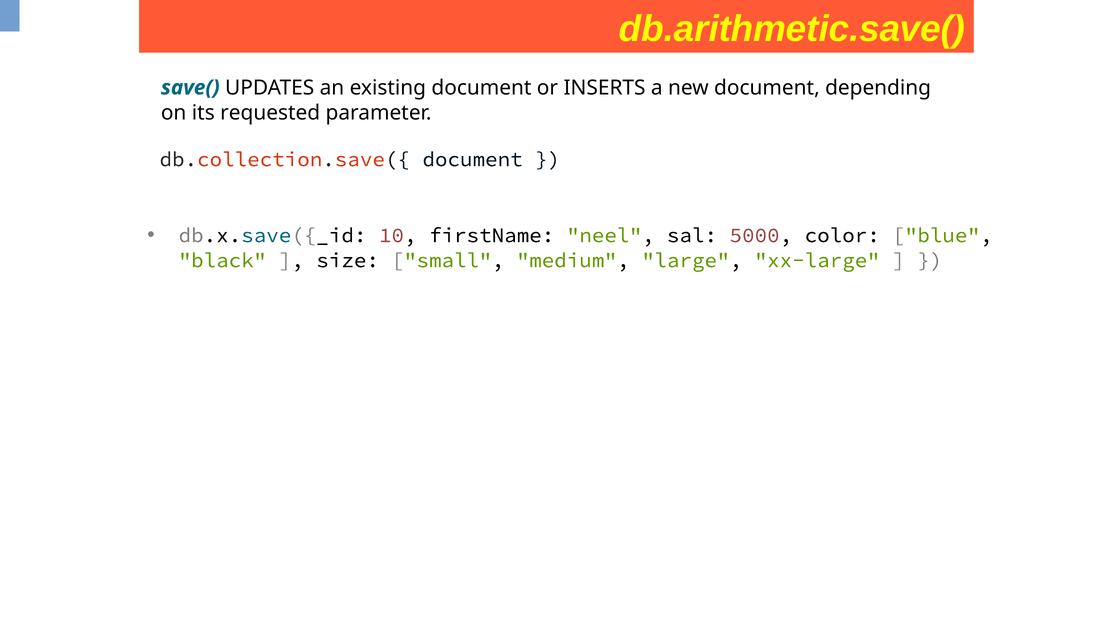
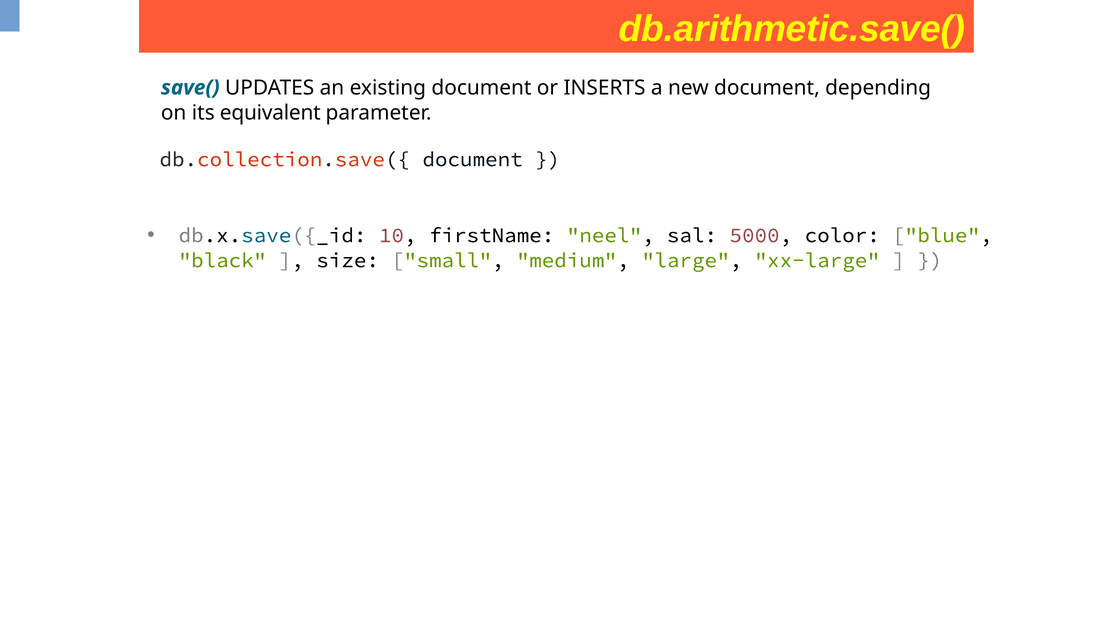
requested: requested -> equivalent (270, 113)
